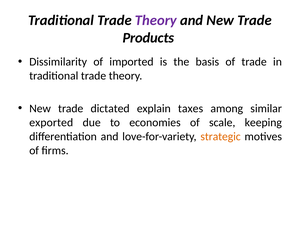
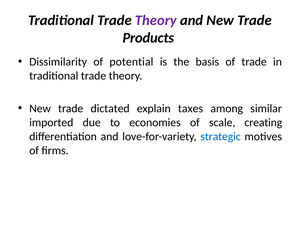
imported: imported -> potential (131, 62)
exported: exported -> imported (51, 123)
keeping: keeping -> creating (263, 123)
strategic colour: orange -> blue (221, 137)
